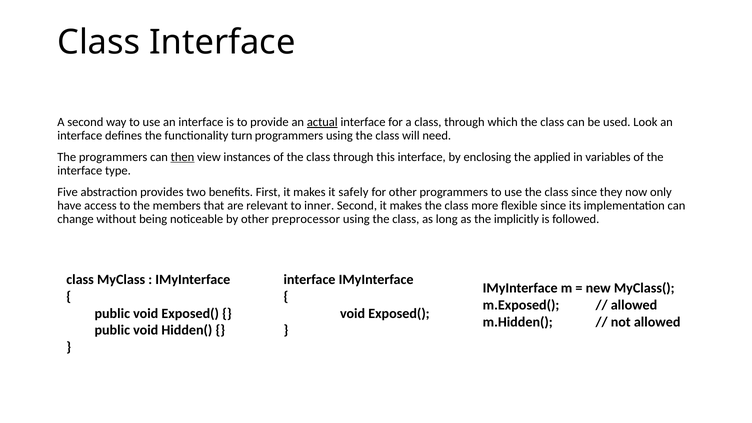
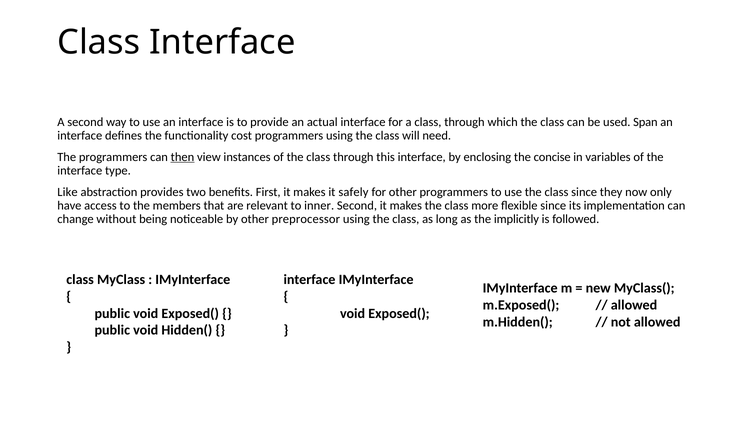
actual underline: present -> none (322, 122)
Look: Look -> Span (645, 122)
turn: turn -> cost (242, 136)
applied: applied -> concise (552, 157)
Five: Five -> Like (67, 192)
